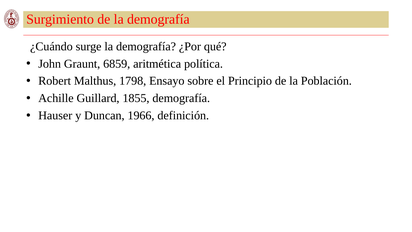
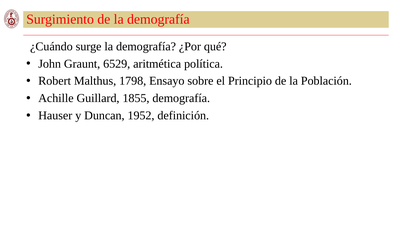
6859: 6859 -> 6529 (117, 64)
1966: 1966 -> 1952 (141, 115)
